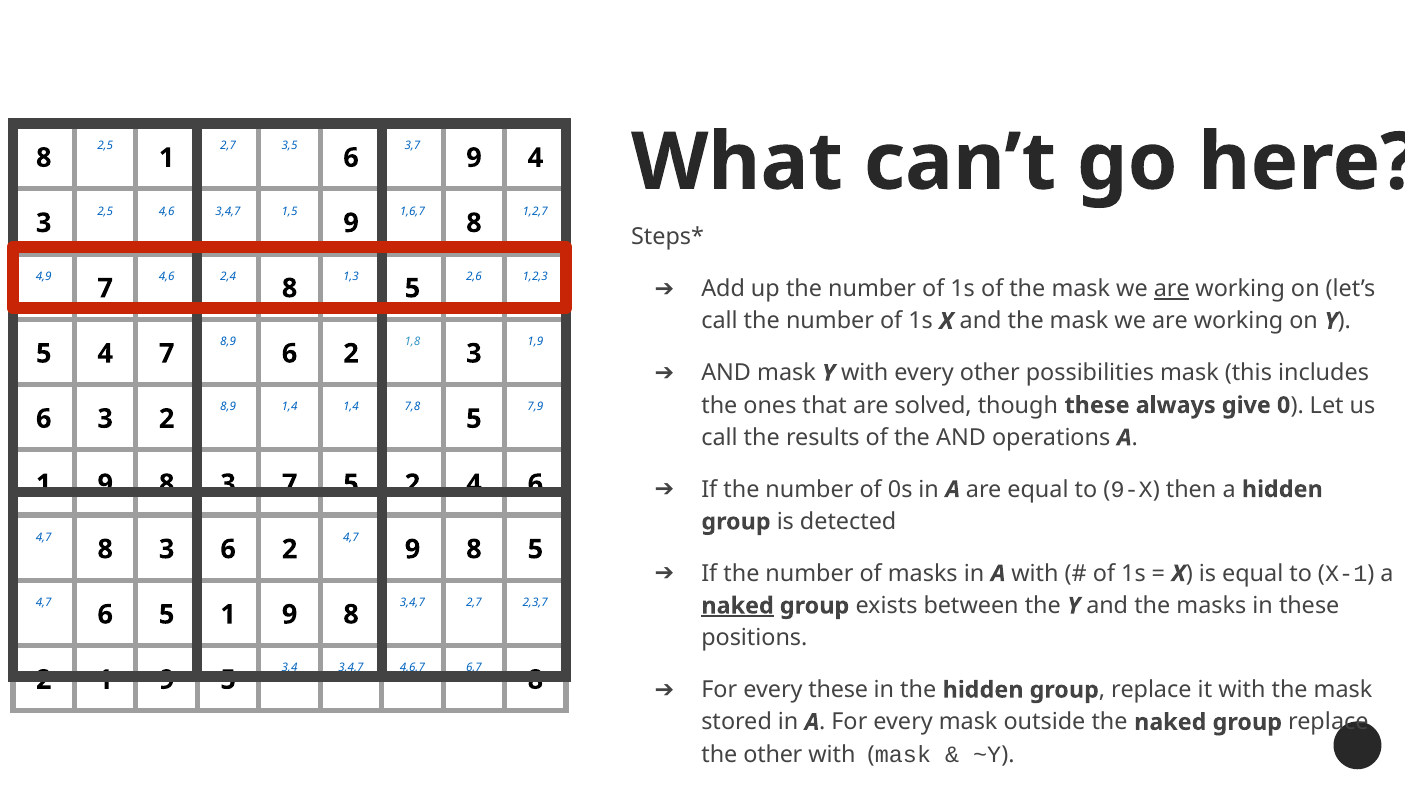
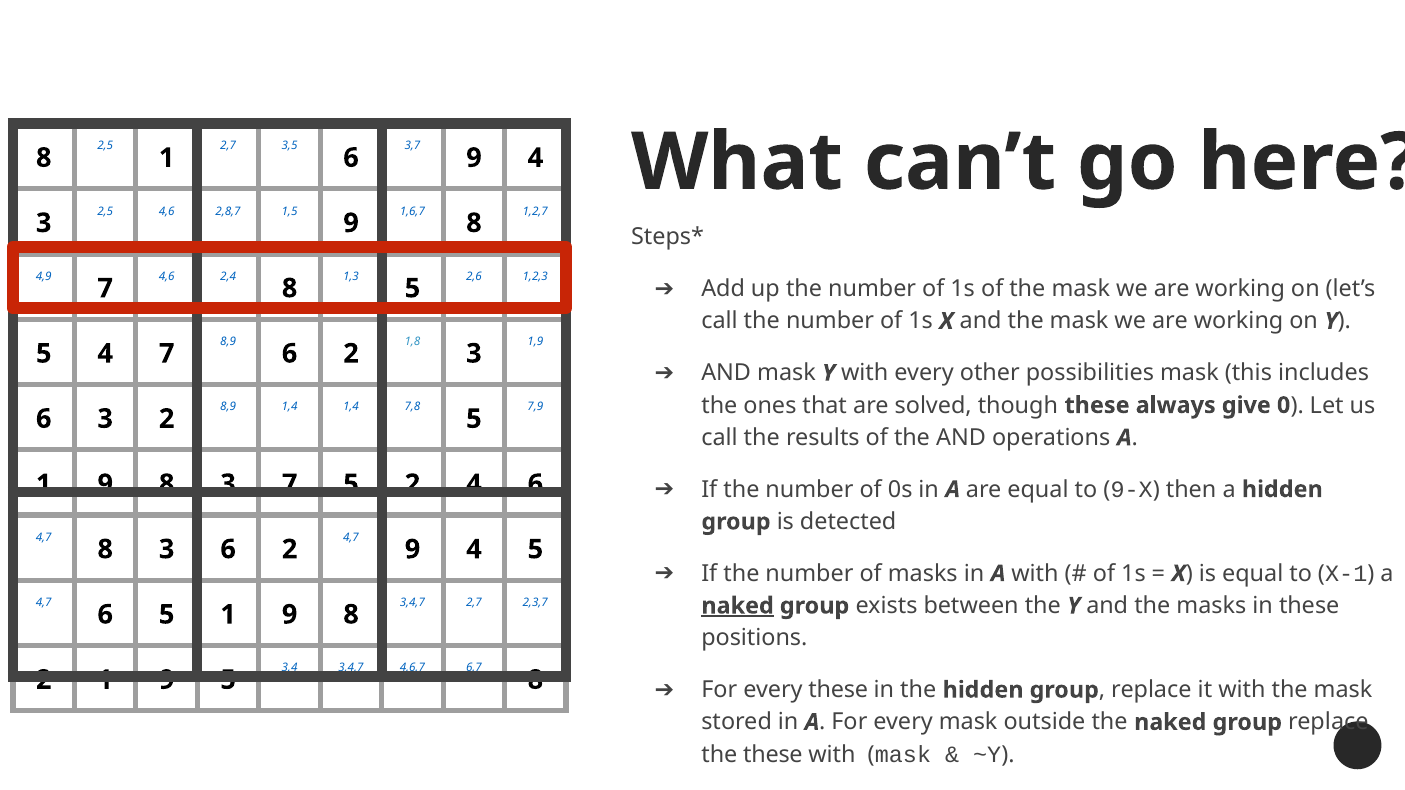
4,6 3,4,7: 3,4,7 -> 2,8,7 (228, 211)
are underline: present -> none (1172, 289)
8: 8 -> 4 (474, 549)
the other: other -> these (773, 755)
